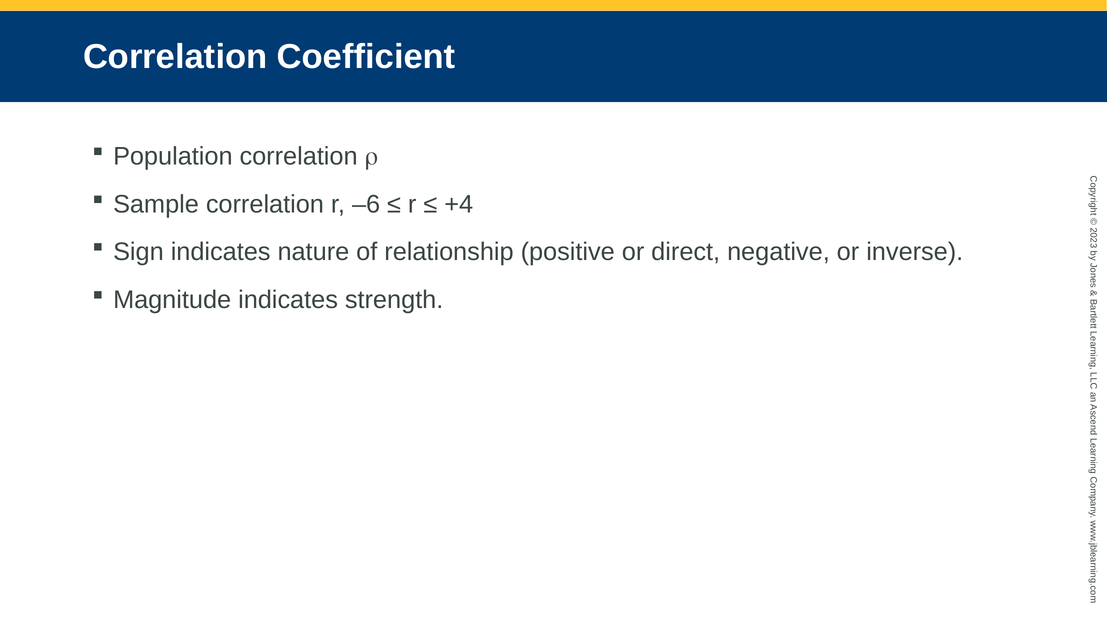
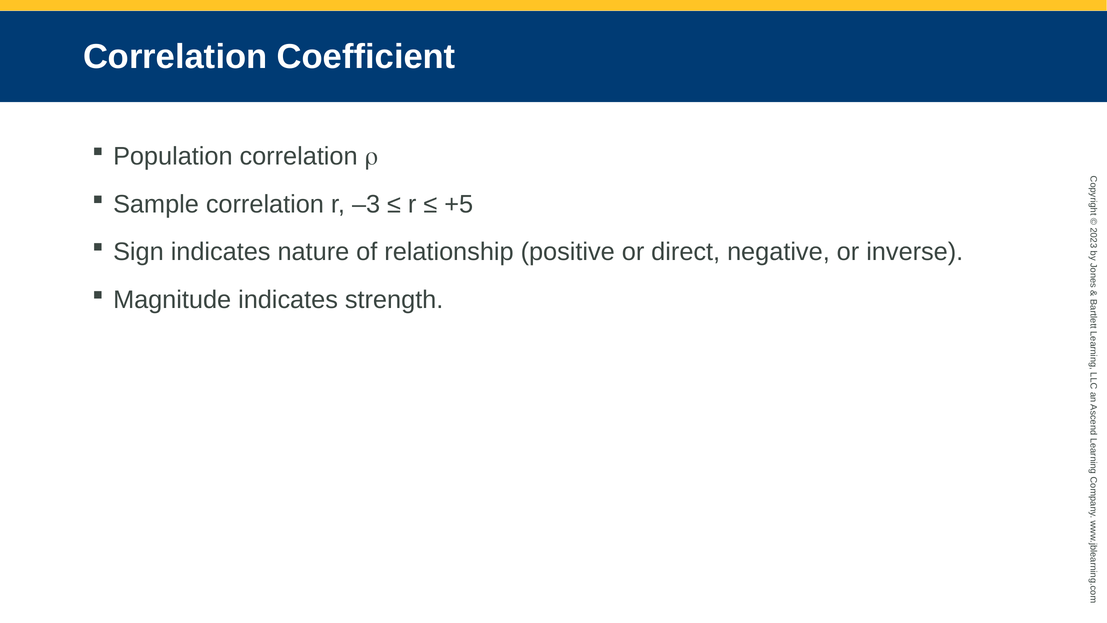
–6: –6 -> –3 (366, 204)
+4: +4 -> +5 (459, 204)
